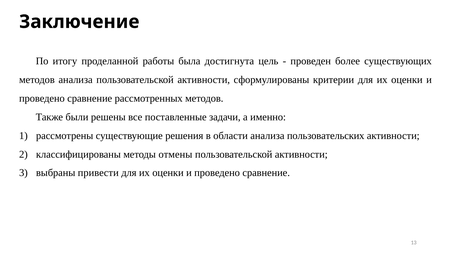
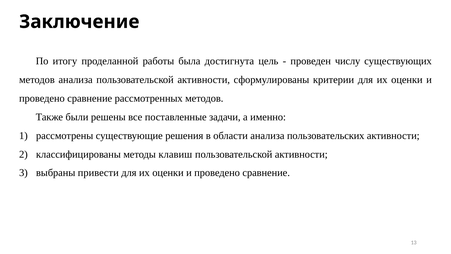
более: более -> числу (348, 61)
отмены: отмены -> клавиш (175, 154)
